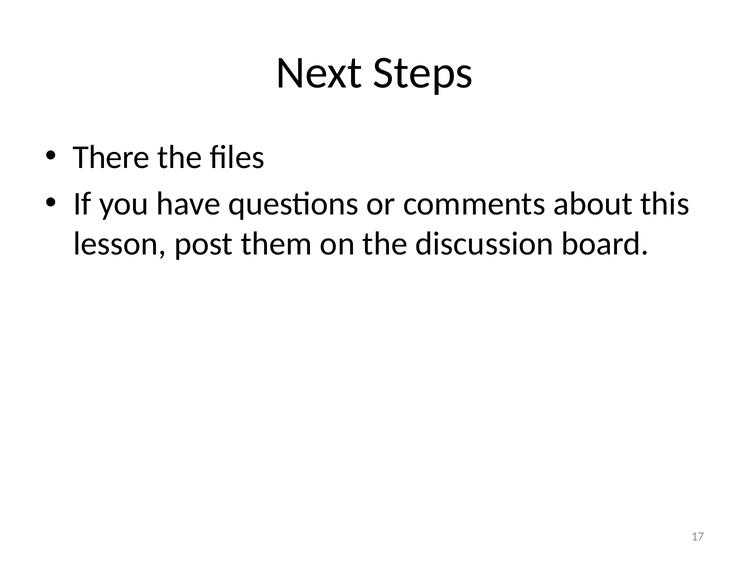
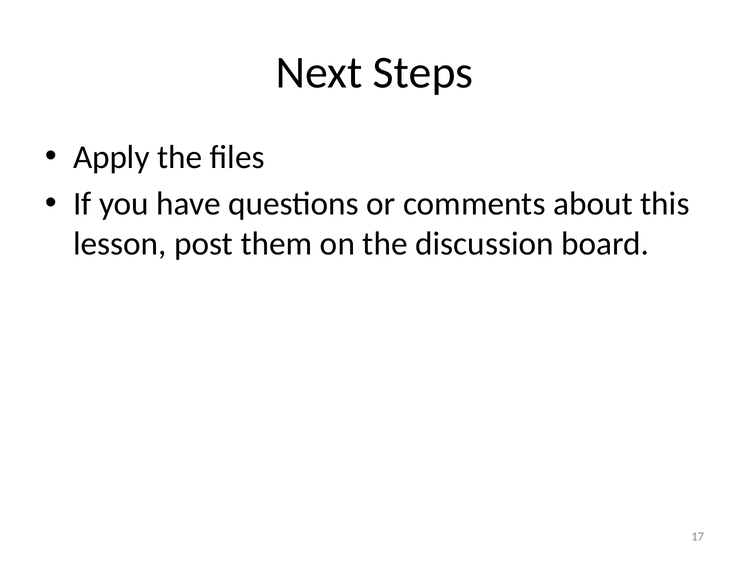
There: There -> Apply (111, 157)
